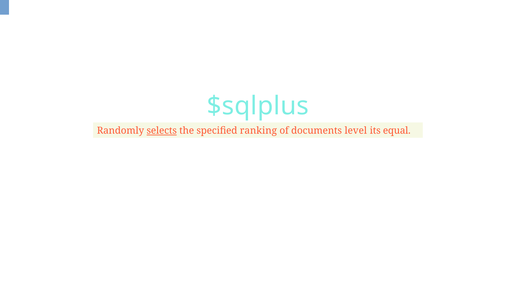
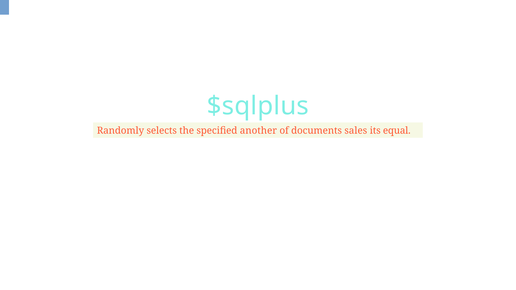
selects underline: present -> none (162, 131)
ranking: ranking -> another (258, 131)
level: level -> sales (356, 131)
